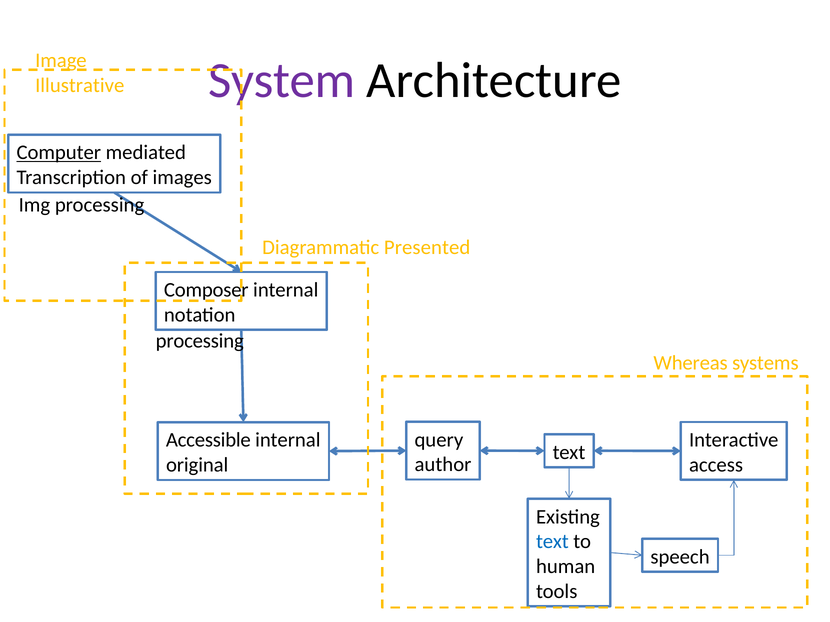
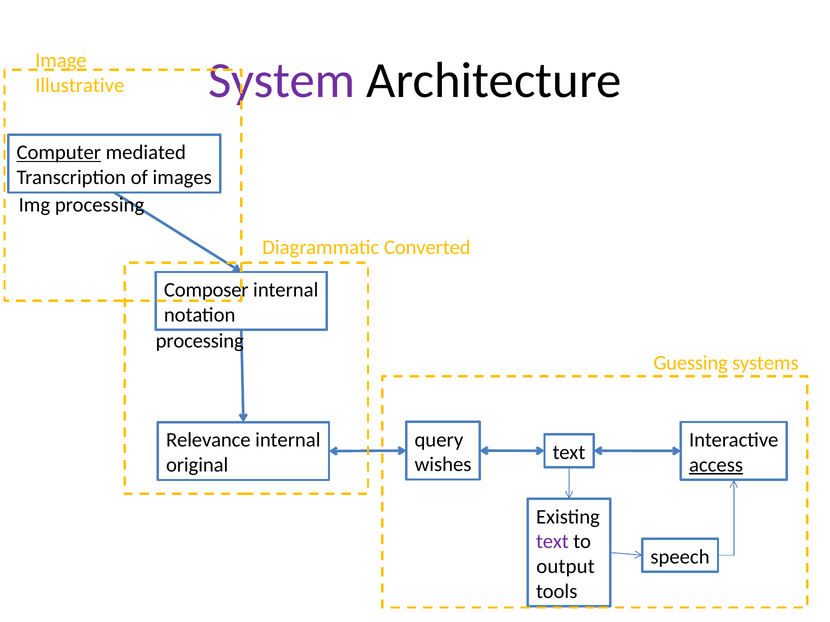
Presented: Presented -> Converted (427, 247)
Whereas: Whereas -> Guessing (691, 363)
Accessible: Accessible -> Relevance (208, 440)
author: author -> wishes (443, 465)
access underline: none -> present (716, 465)
text colour: blue -> purple (552, 542)
human: human -> output (566, 567)
